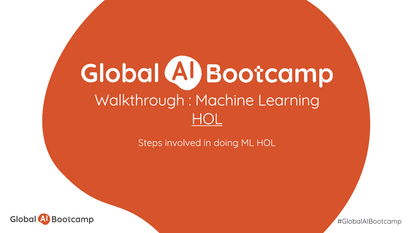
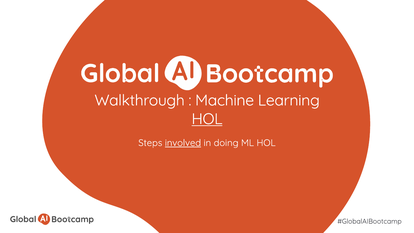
involved underline: none -> present (183, 143)
